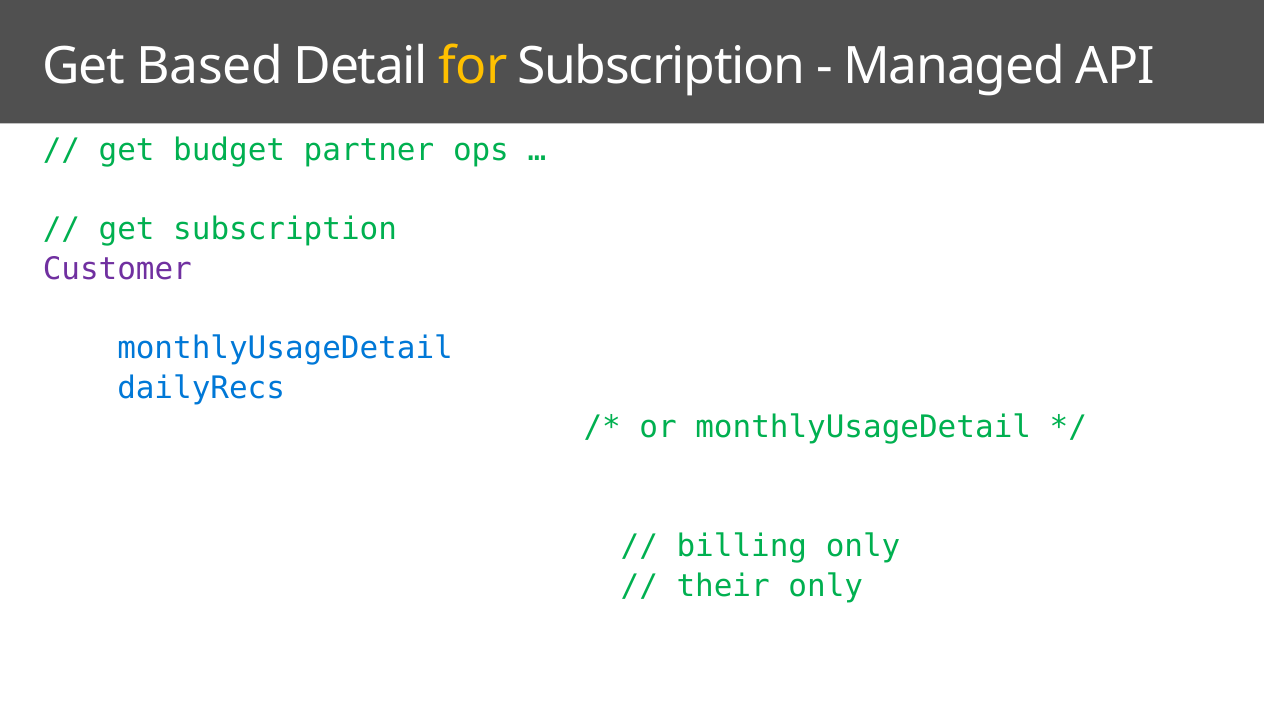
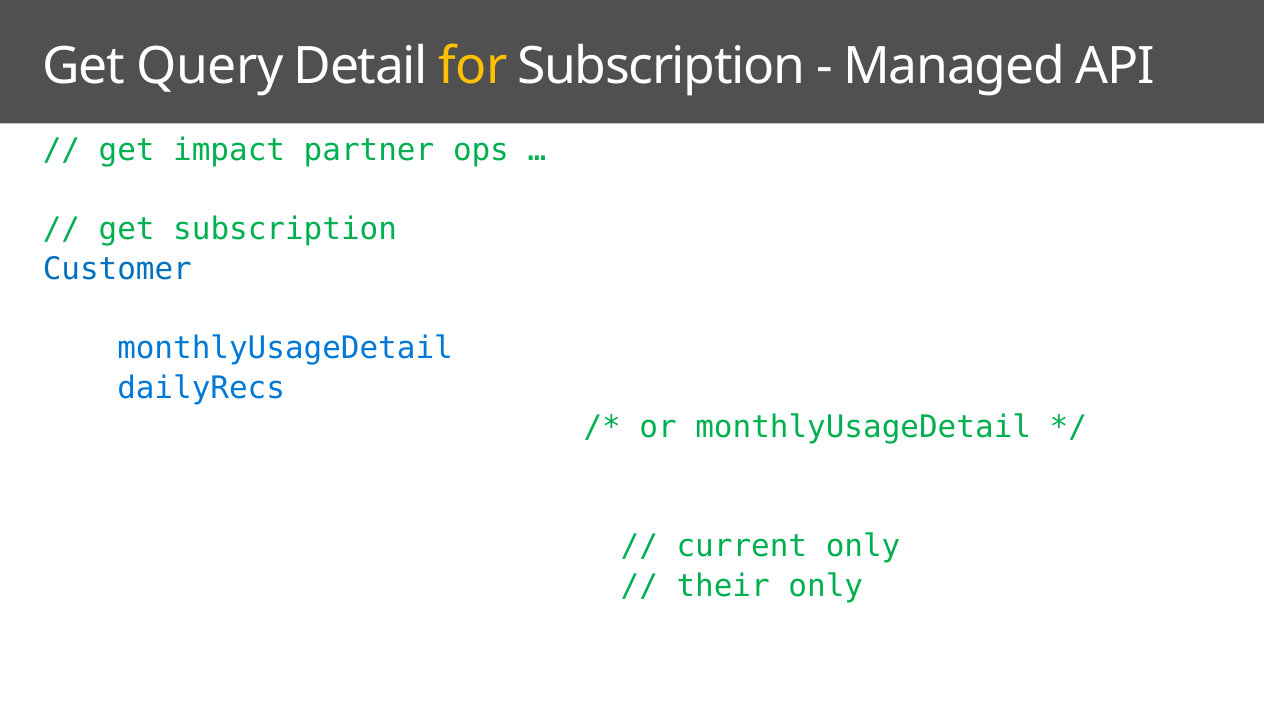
Based: Based -> Query (210, 67)
budget: budget -> impact (229, 150)
Customer colour: purple -> blue (117, 269)
billing: billing -> current (742, 546)
